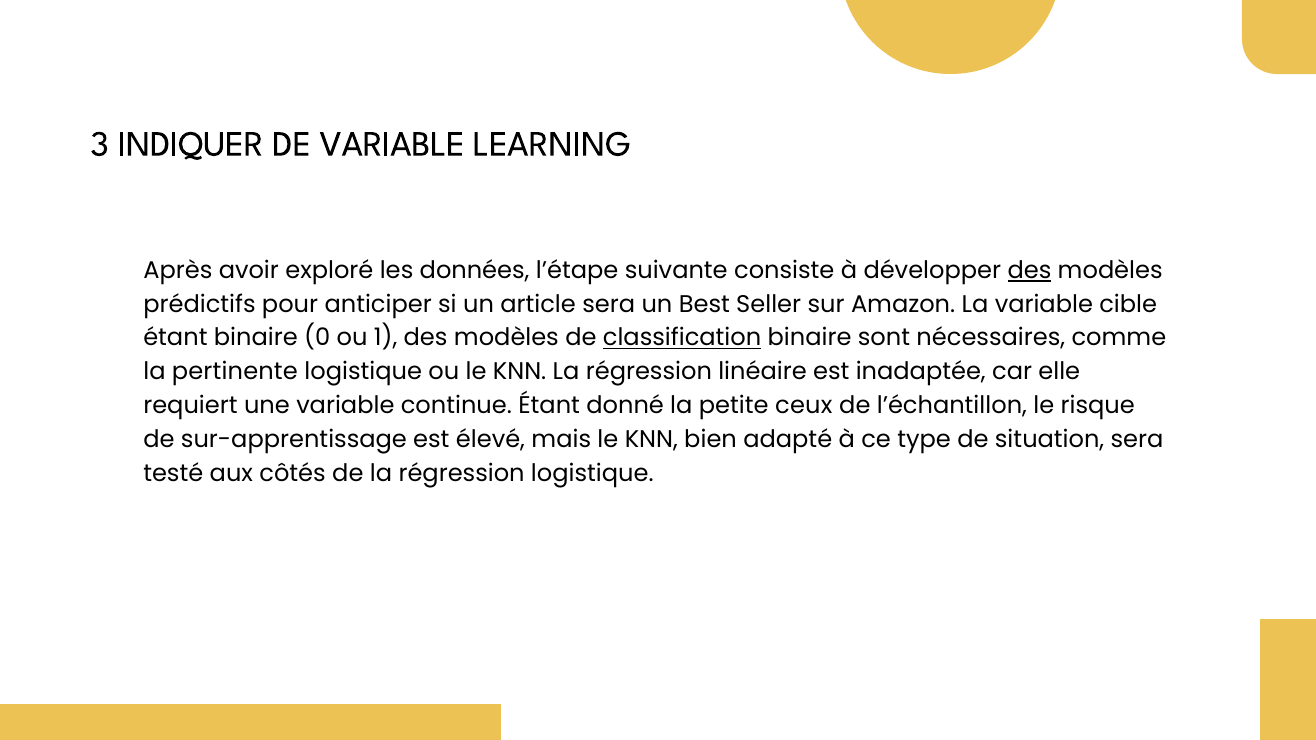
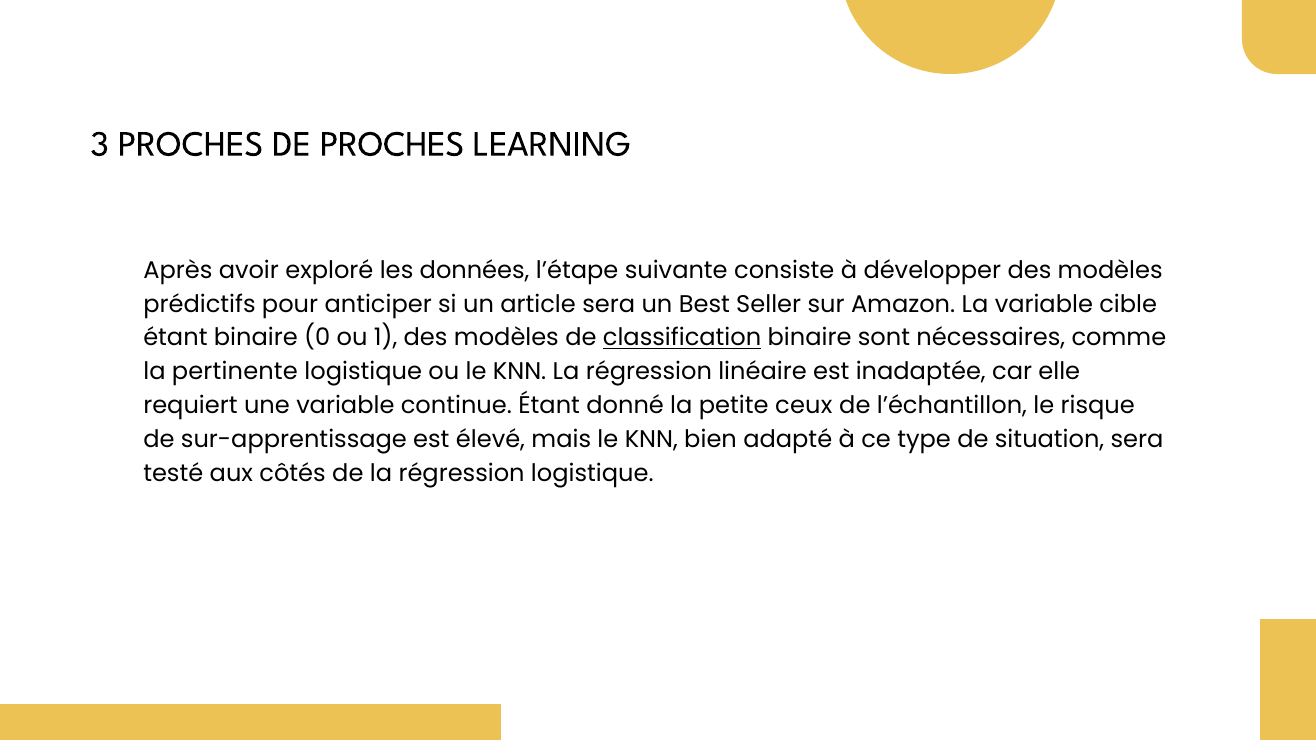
3 INDIQUER: INDIQUER -> PROCHES (191, 144)
DE VARIABLE: VARIABLE -> PROCHES (392, 144)
des underline: present -> none (1029, 271)
